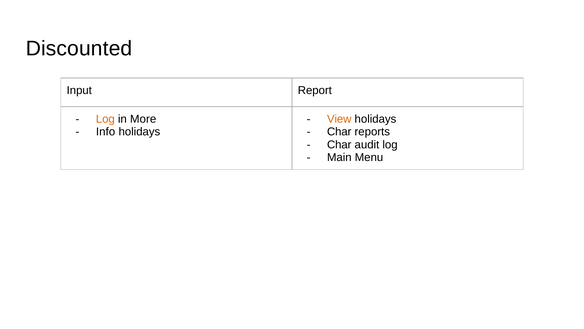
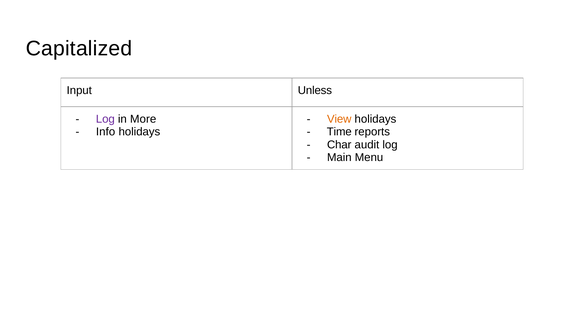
Discounted: Discounted -> Capitalized (79, 48)
Report: Report -> Unless (315, 90)
Log colour: orange -> purple (105, 119)
Char: Char -> Time (339, 132)
